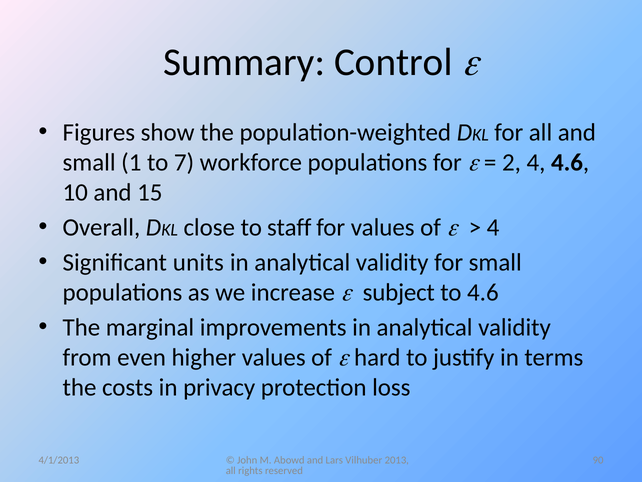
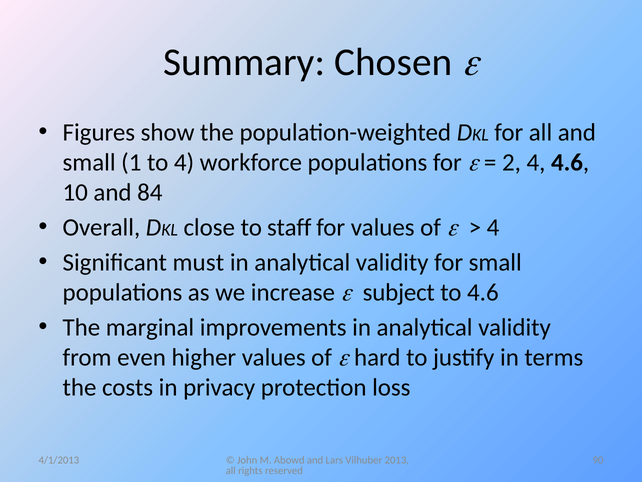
Control: Control -> Chosen (393, 62)
to 7: 7 -> 4 (184, 162)
15: 15 -> 84 (150, 192)
units: units -> must (198, 262)
